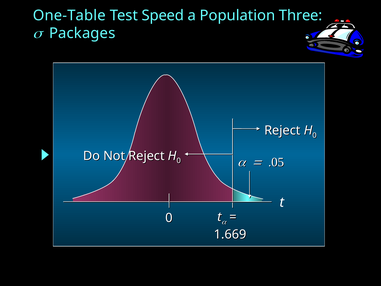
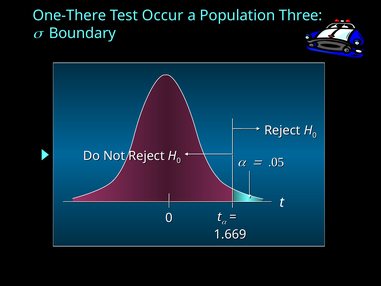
One-Table: One-Table -> One-There (69, 15)
Speed: Speed -> Occur (163, 15)
Packages: Packages -> Boundary (82, 33)
